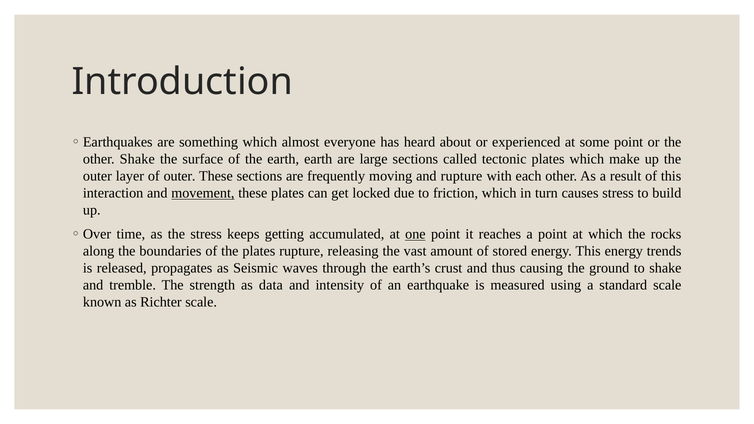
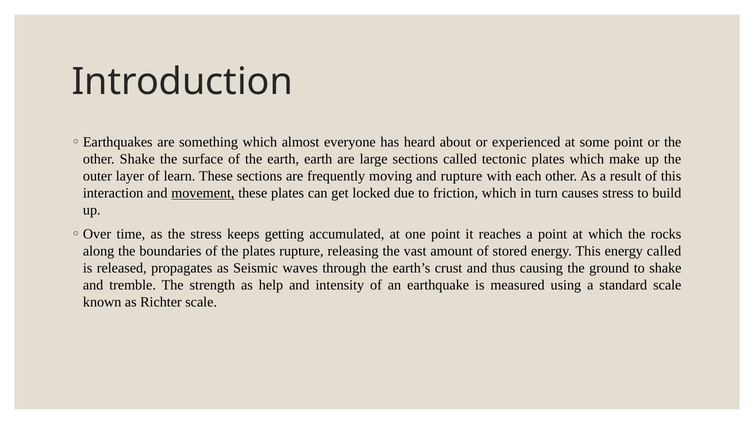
of outer: outer -> learn (180, 176)
one underline: present -> none (415, 234)
energy trends: trends -> called (664, 251)
data: data -> help (271, 285)
